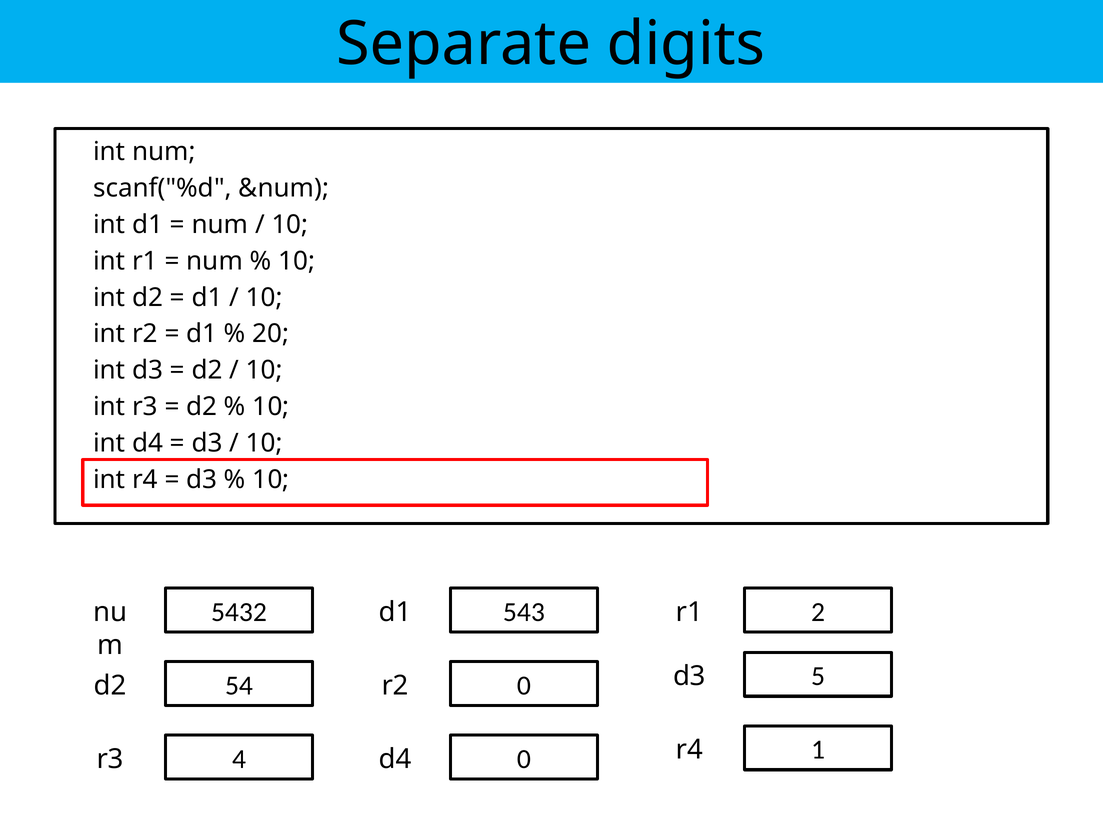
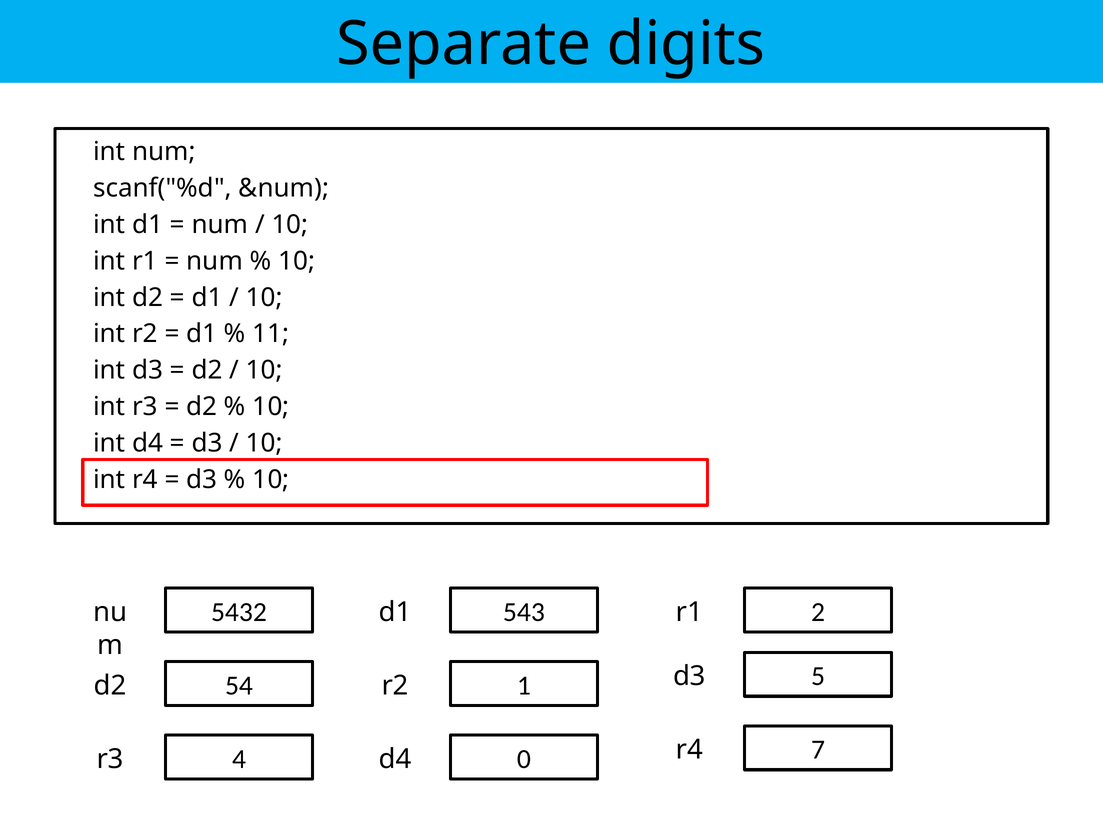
20: 20 -> 11 (271, 334)
d2 0: 0 -> 1 (524, 686)
1: 1 -> 7 (818, 750)
